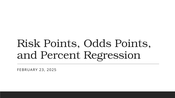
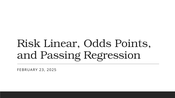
Risk Points: Points -> Linear (62, 44)
Percent: Percent -> Passing (60, 55)
